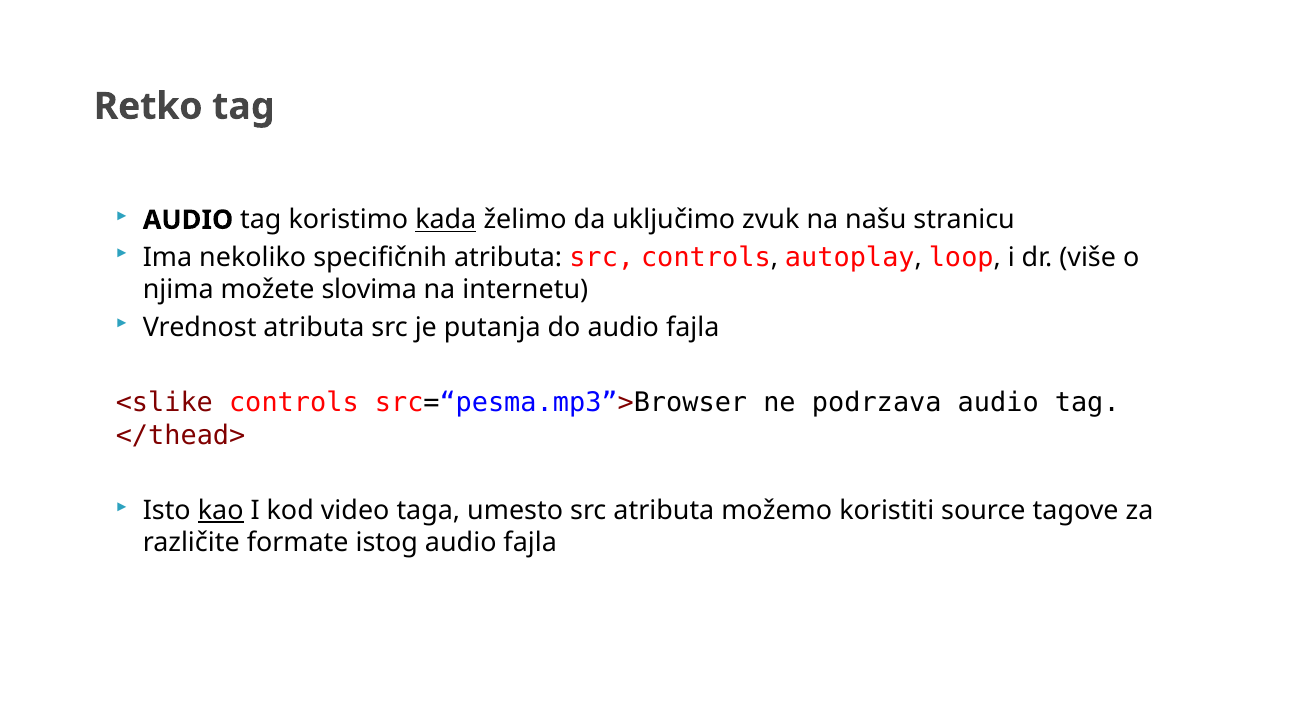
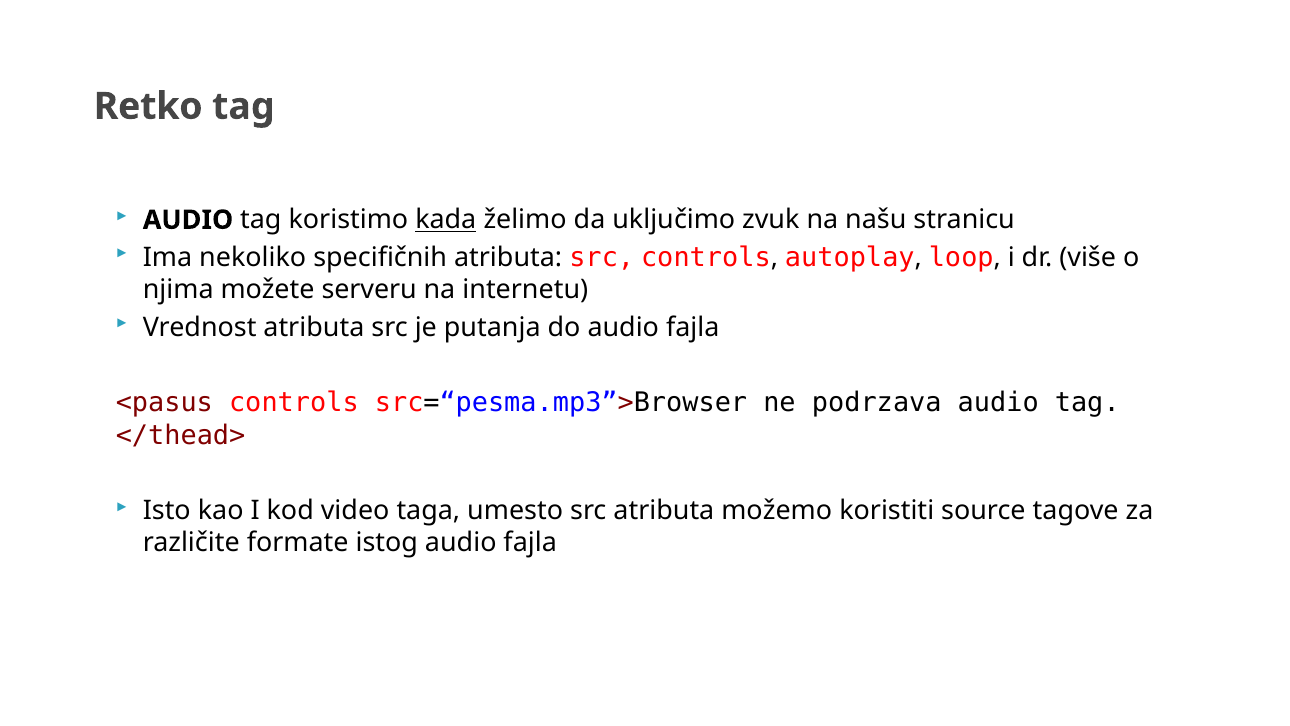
slovima: slovima -> serveru (369, 290)
<slike: <slike -> <pasus (164, 403)
kao underline: present -> none (221, 510)
